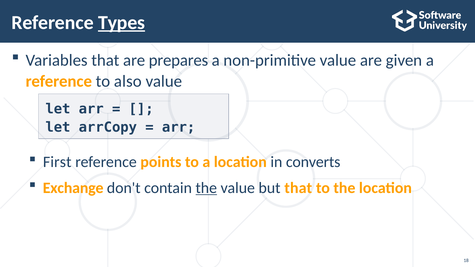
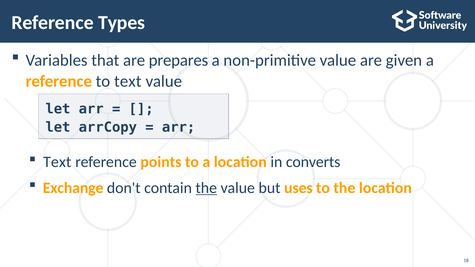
Types underline: present -> none (122, 23)
to also: also -> text (128, 81)
First: First -> Text (57, 162)
but that: that -> uses (298, 188)
